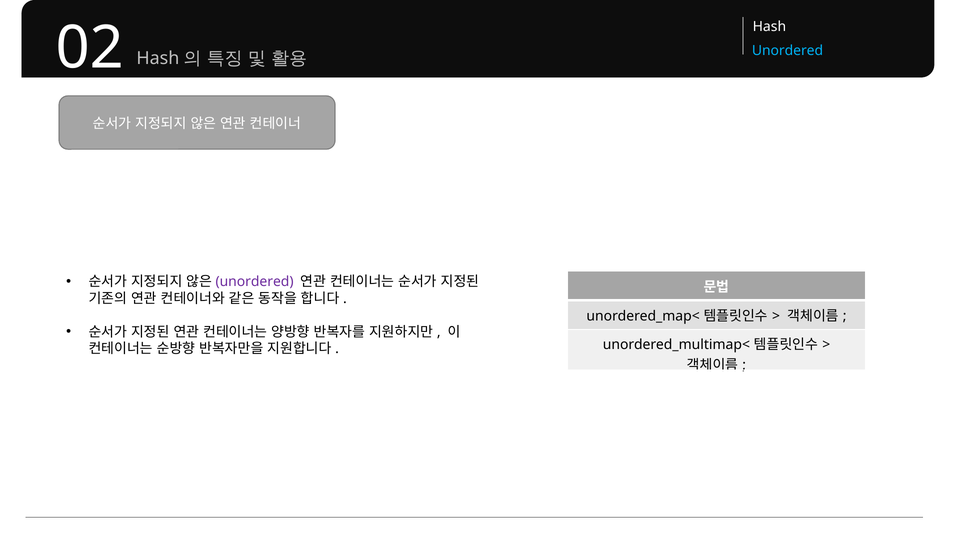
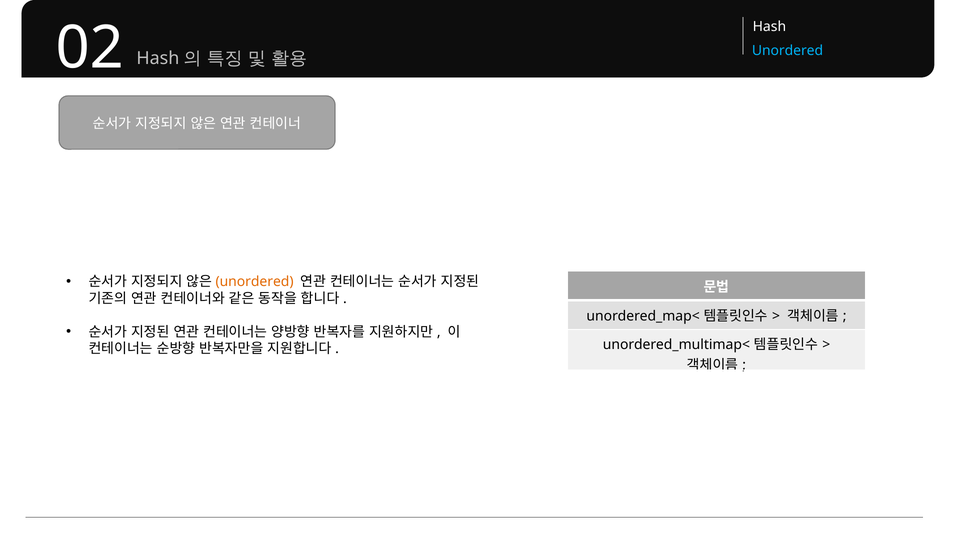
unordered colour: purple -> orange (255, 282)
